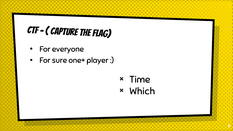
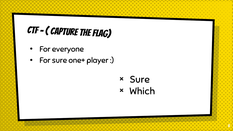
Time: Time -> Sure (140, 80)
